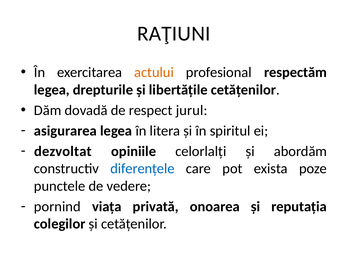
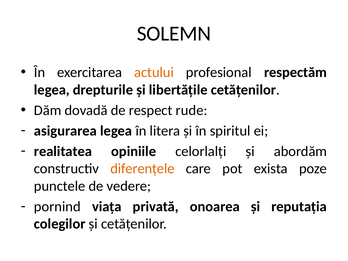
RAŢIUNI: RAŢIUNI -> SOLEMN (174, 34)
jurul: jurul -> rude (192, 110)
dezvoltat: dezvoltat -> realitatea (63, 151)
diferențele colour: blue -> orange (142, 169)
